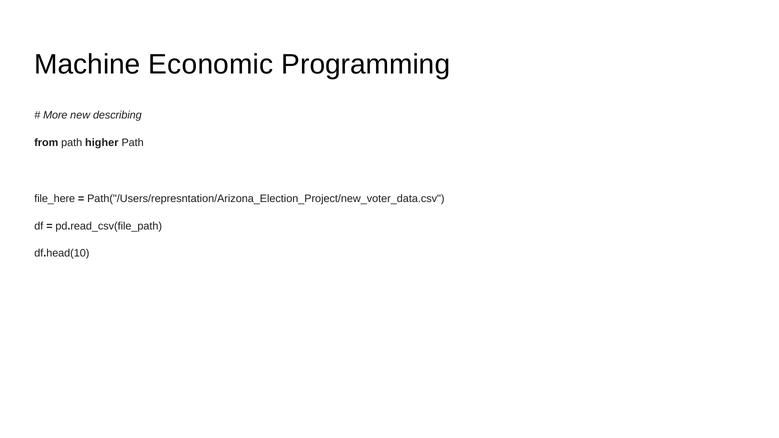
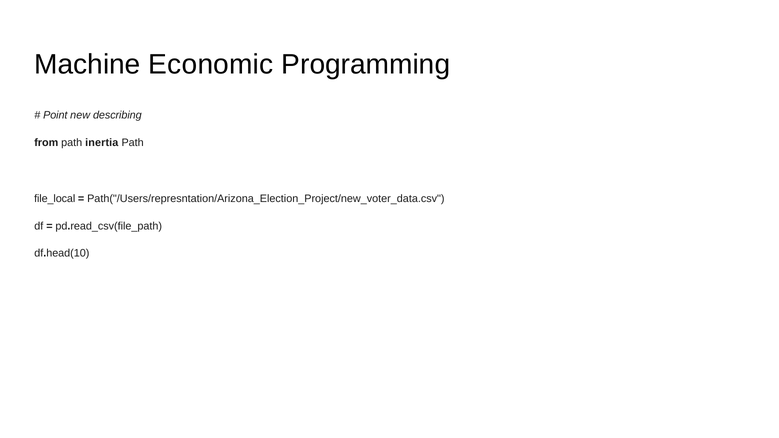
More: More -> Point (55, 115)
higher: higher -> inertia (102, 143)
file_here: file_here -> file_local (55, 199)
